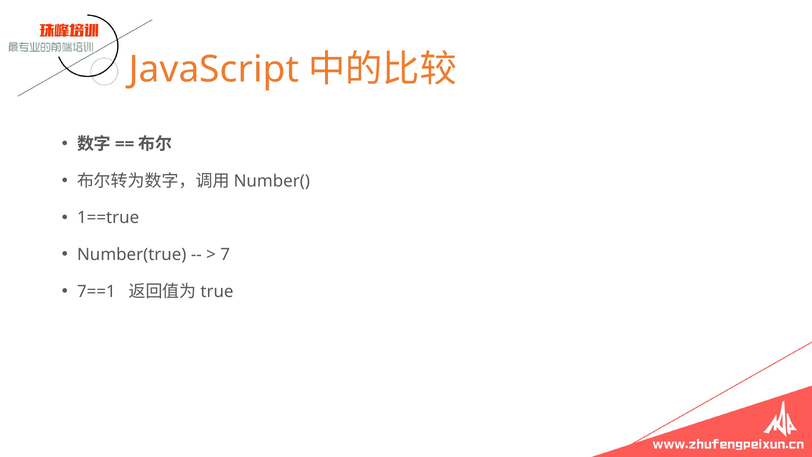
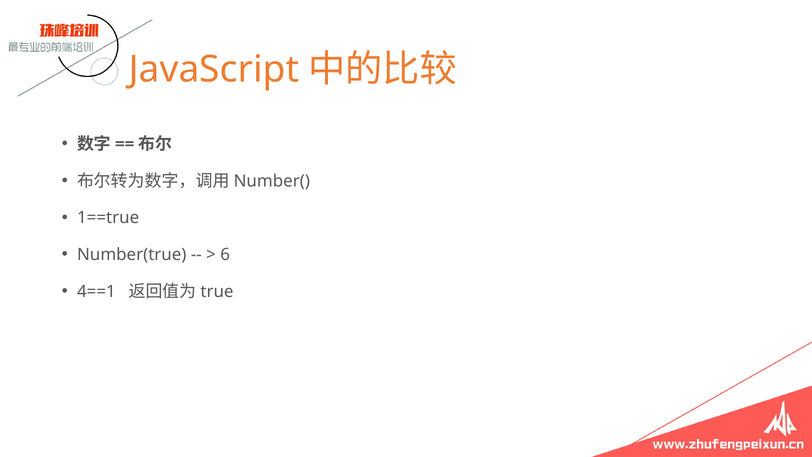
7: 7 -> 6 (225, 255)
7==1: 7==1 -> 4==1 (96, 292)
